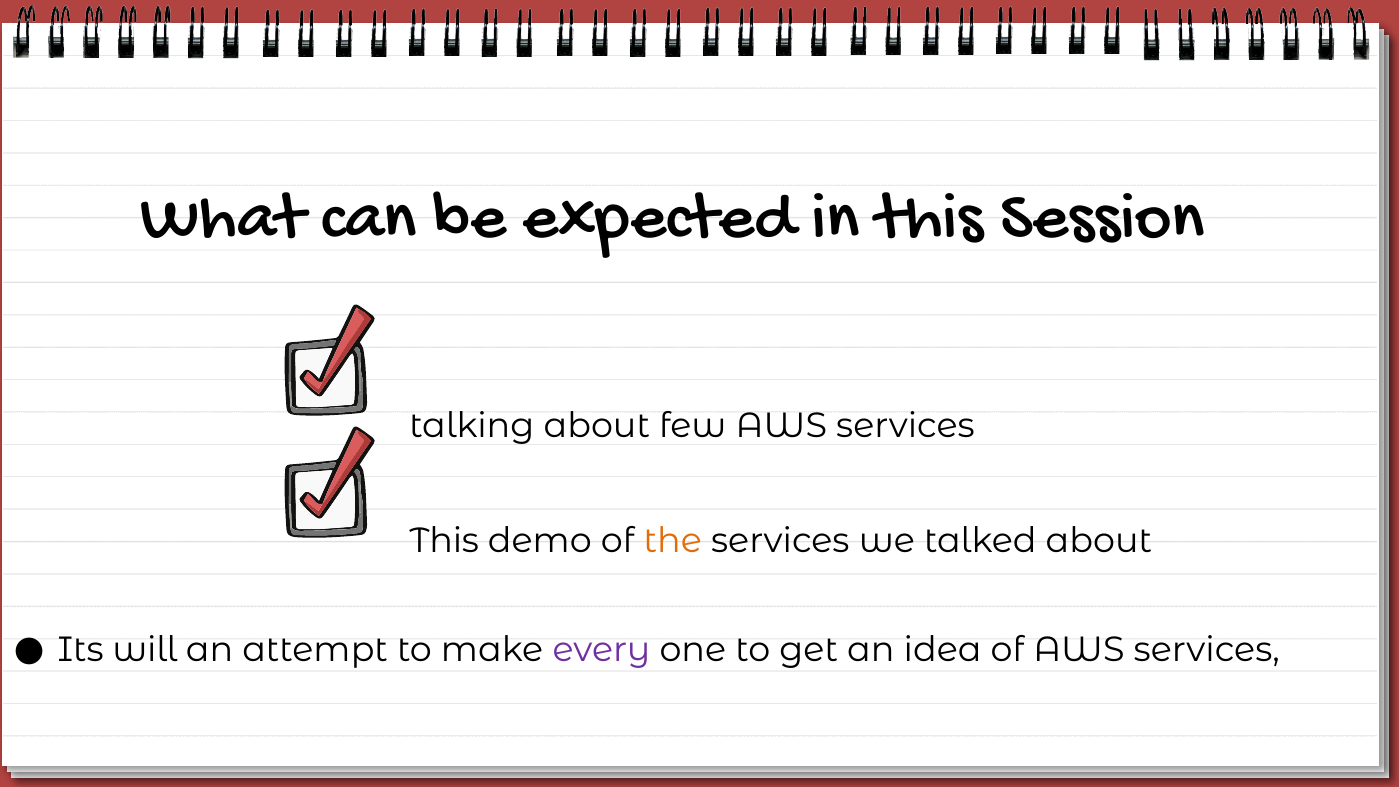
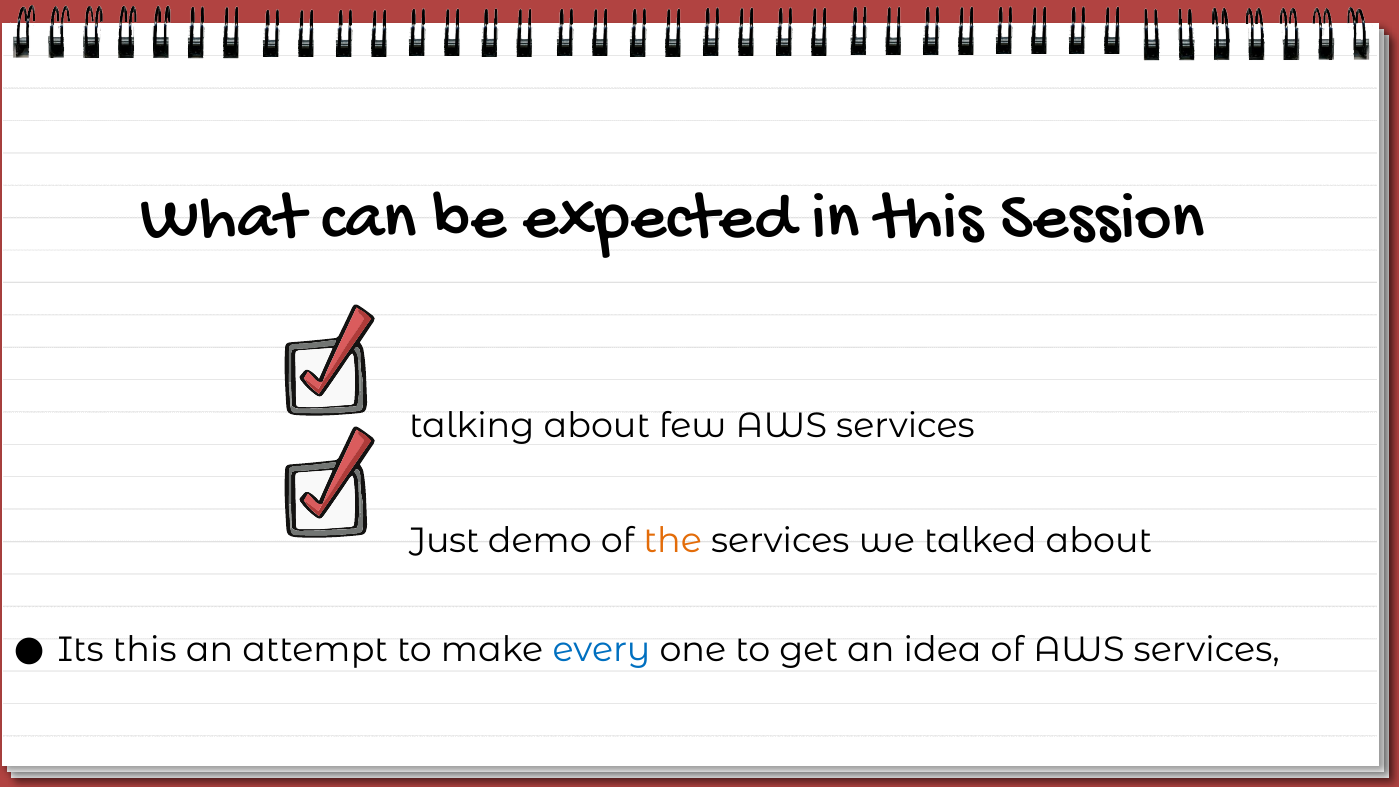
This: This -> Just (444, 541)
Its will: will -> this (145, 650)
every colour: purple -> blue (602, 650)
